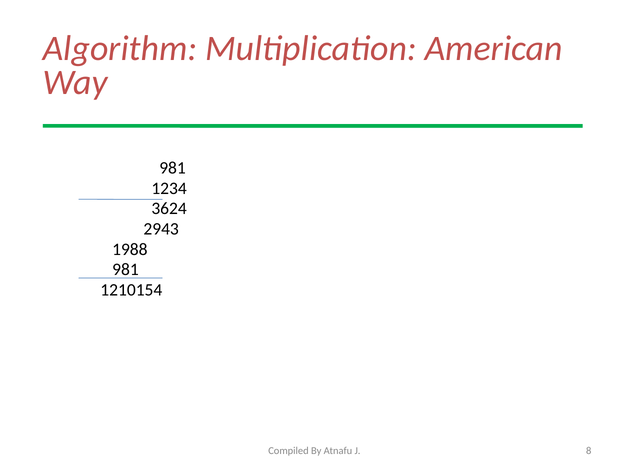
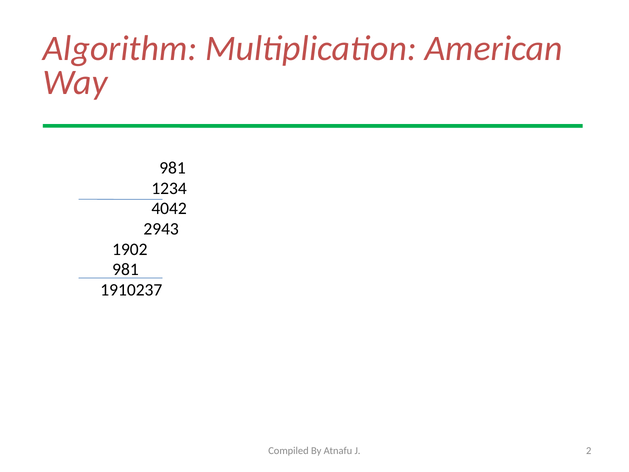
3624: 3624 -> 4042 (169, 209)
1988: 1988 -> 1902 (130, 249)
1210154: 1210154 -> 1910237 (131, 290)
8: 8 -> 2 (589, 450)
